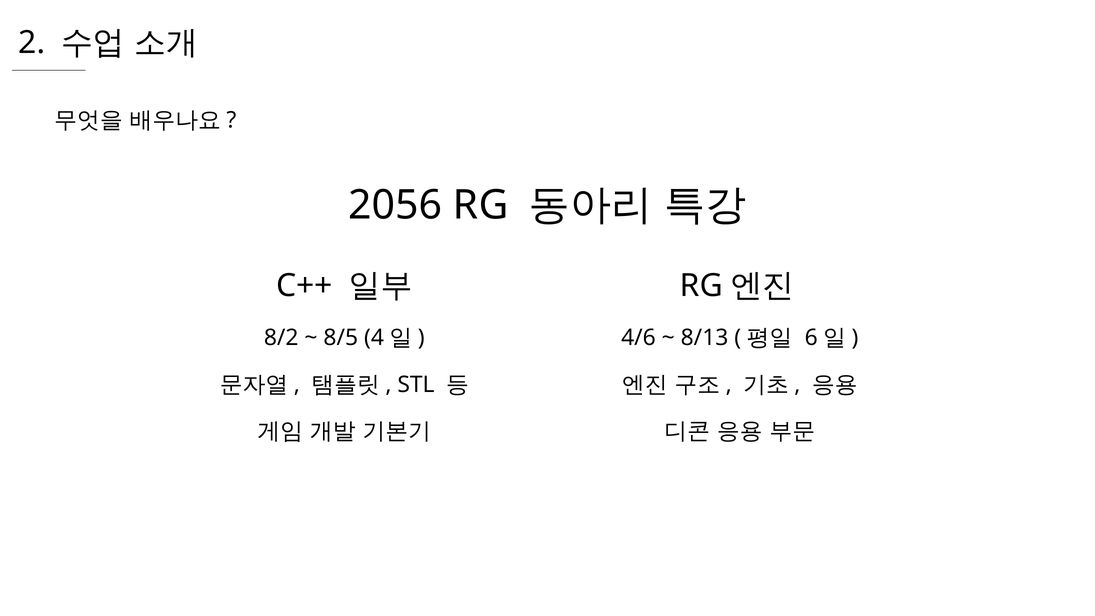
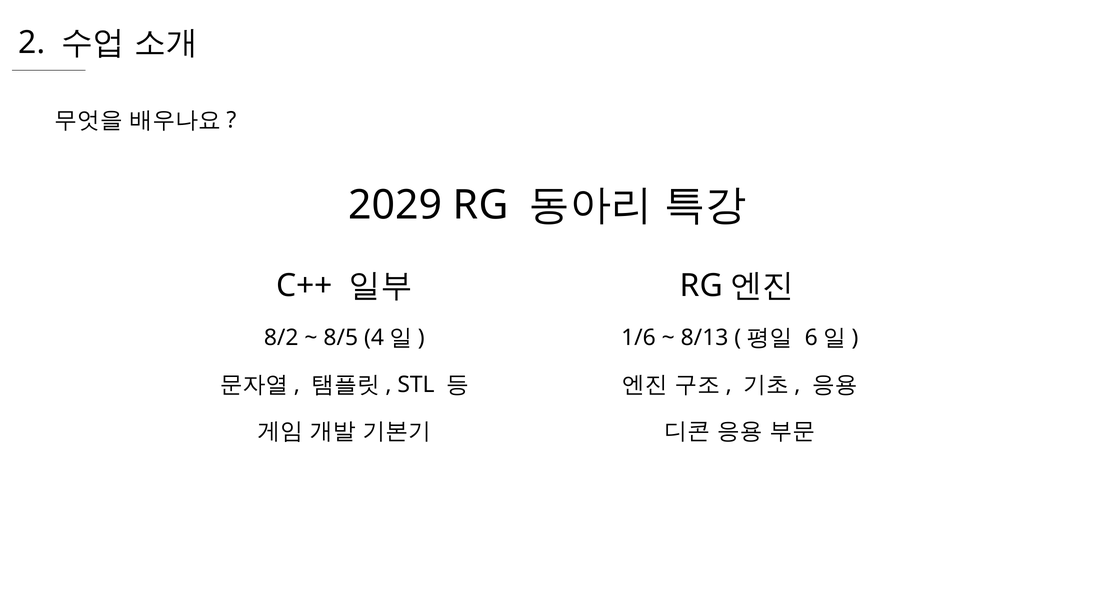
2056: 2056 -> 2029 (395, 205)
4/6: 4/6 -> 1/6 (638, 338)
